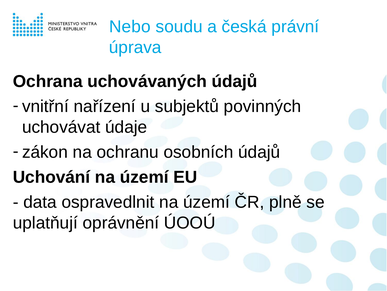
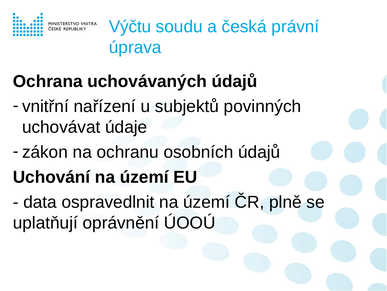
Nebo: Nebo -> Výčtu (130, 27)
